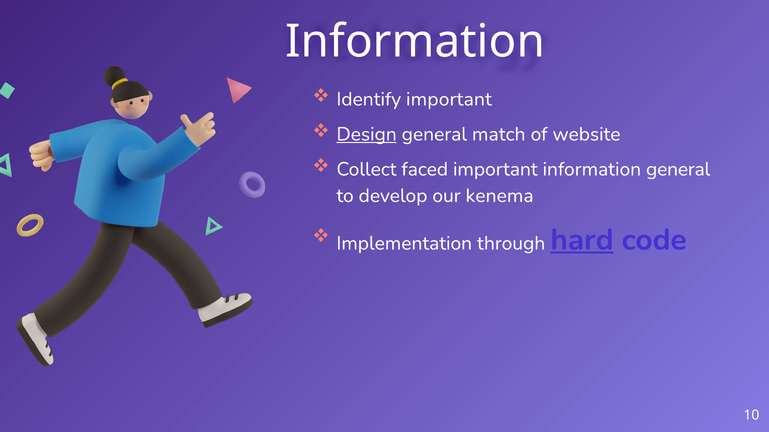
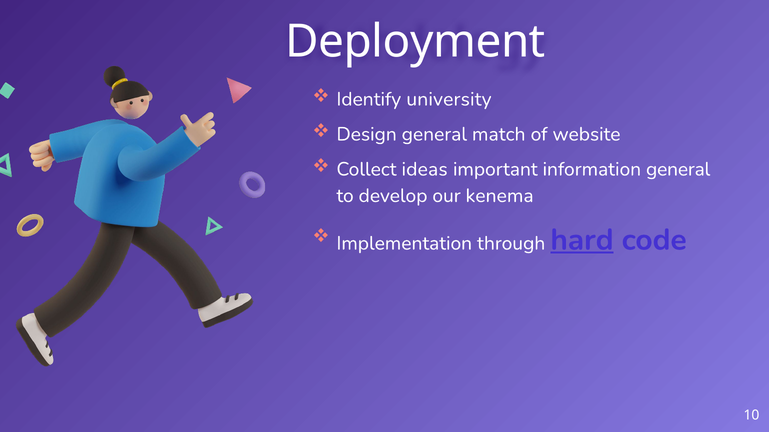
Information: Information -> Deployment (415, 42)
Identify important: important -> university (449, 99)
Design underline: present -> none (367, 134)
faced: faced -> ideas (425, 169)
